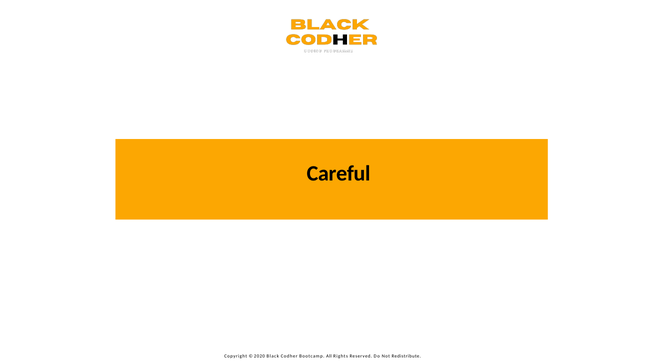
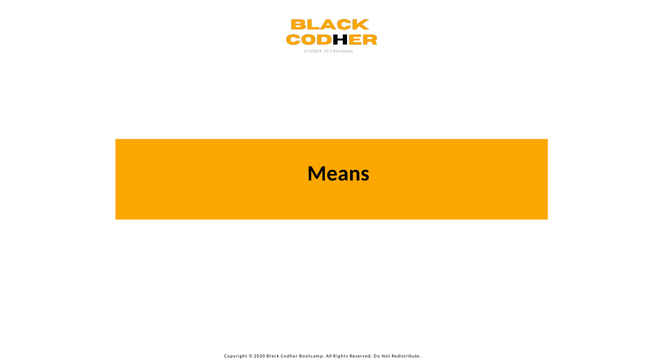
Careful: Careful -> Means (338, 173)
